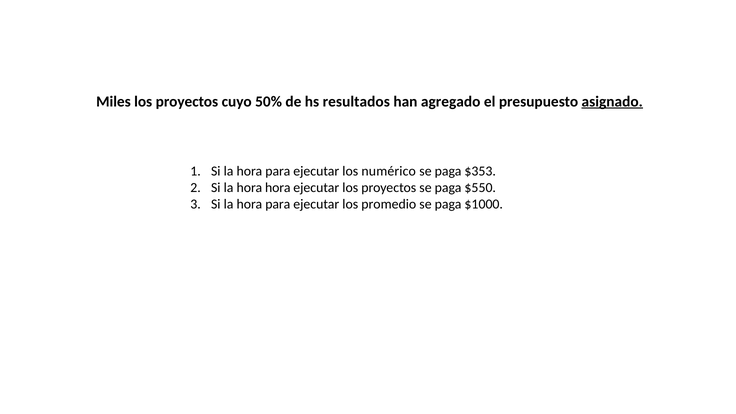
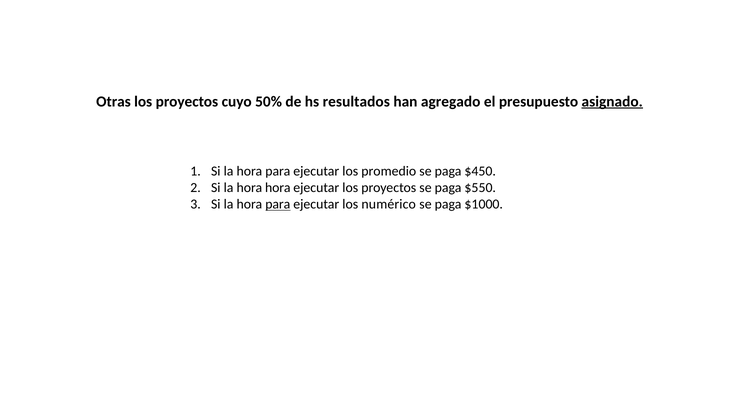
Miles: Miles -> Otras (113, 102)
numérico: numérico -> promedio (389, 171)
$353: $353 -> $450 (480, 171)
para underline: none -> present (278, 204)
promedio: promedio -> numérico (389, 204)
